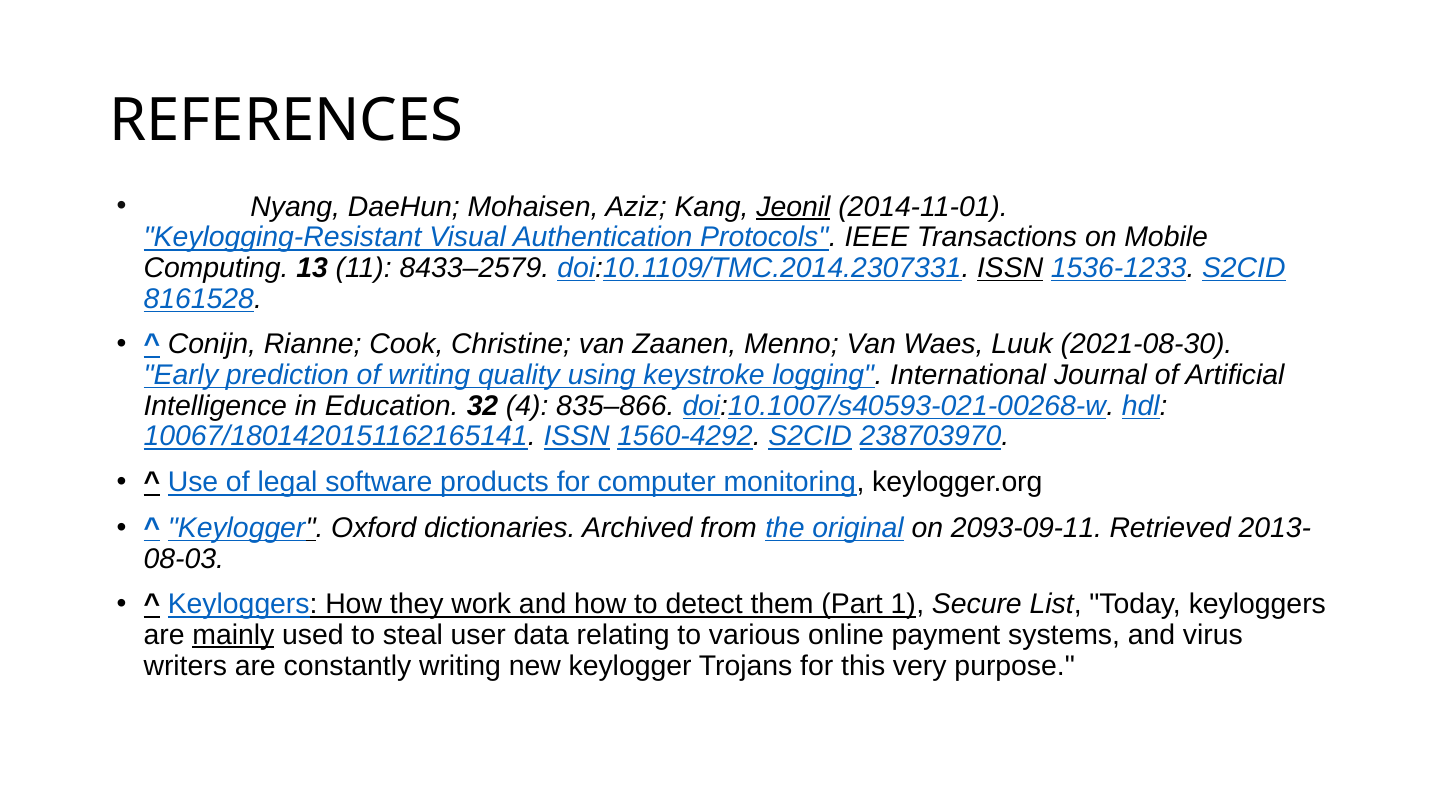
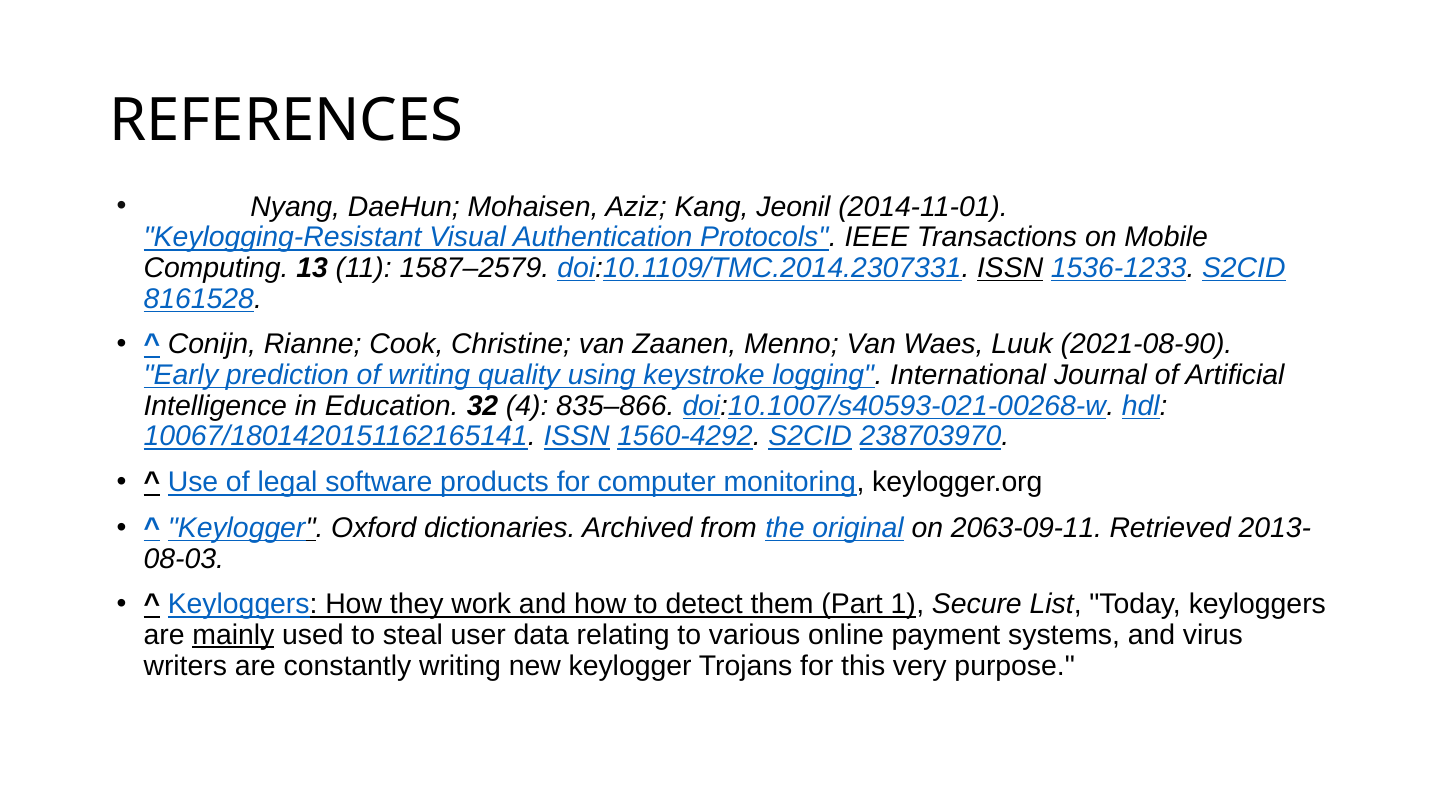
Jeonil underline: present -> none (793, 207)
8433–2579: 8433–2579 -> 1587–2579 (474, 268)
2021-08-30: 2021-08-30 -> 2021-08-90 (1146, 344)
2093-09-11: 2093-09-11 -> 2063-09-11 (1026, 528)
